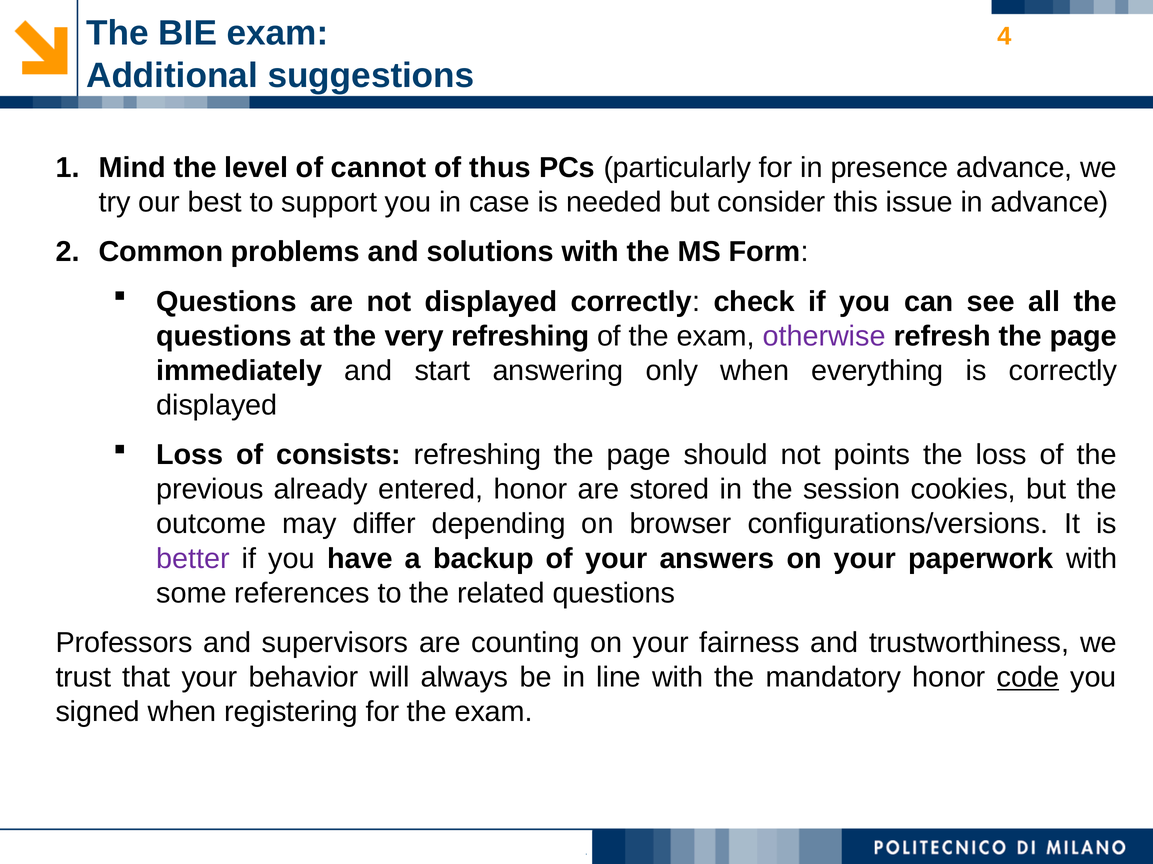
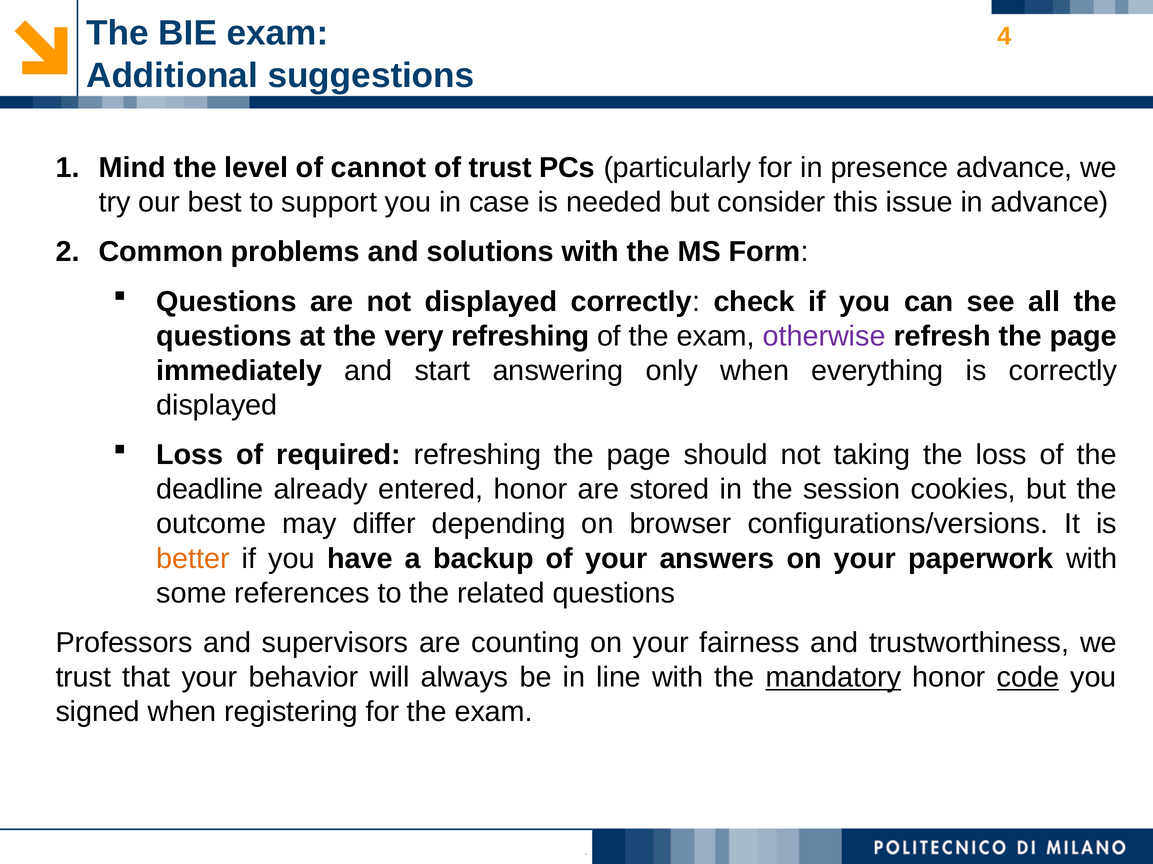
of thus: thus -> trust (500, 168)
consists: consists -> required (339, 455)
points: points -> taking (872, 455)
previous: previous -> deadline (210, 490)
better colour: purple -> orange (193, 559)
mandatory underline: none -> present (833, 678)
